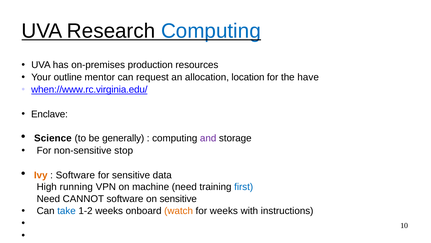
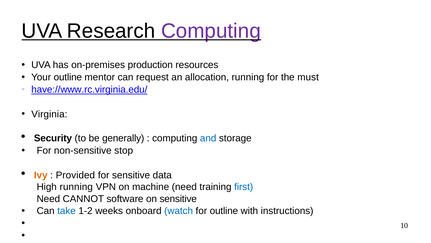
Computing colour: blue -> purple (211, 31)
allocation location: location -> running (248, 77)
have: have -> must (308, 77)
when://www.rc.virginia.edu/: when://www.rc.virginia.edu/ -> have://www.rc.virginia.edu/ (89, 89)
Enclave: Enclave -> Virginia (49, 114)
Science: Science -> Security (53, 138)
and colour: purple -> blue (208, 138)
Software: Software -> Provided (75, 175)
watch colour: orange -> blue (179, 211)
for weeks: weeks -> outline (224, 211)
